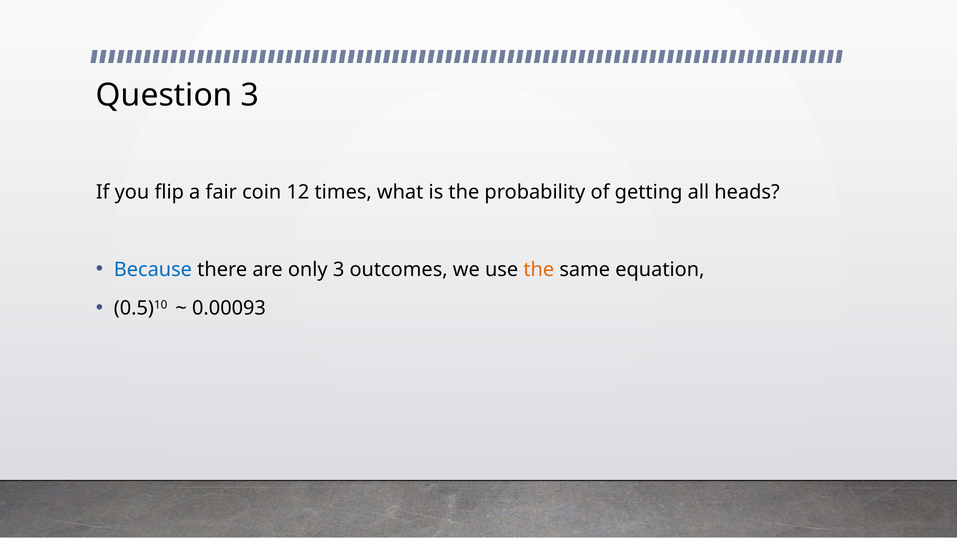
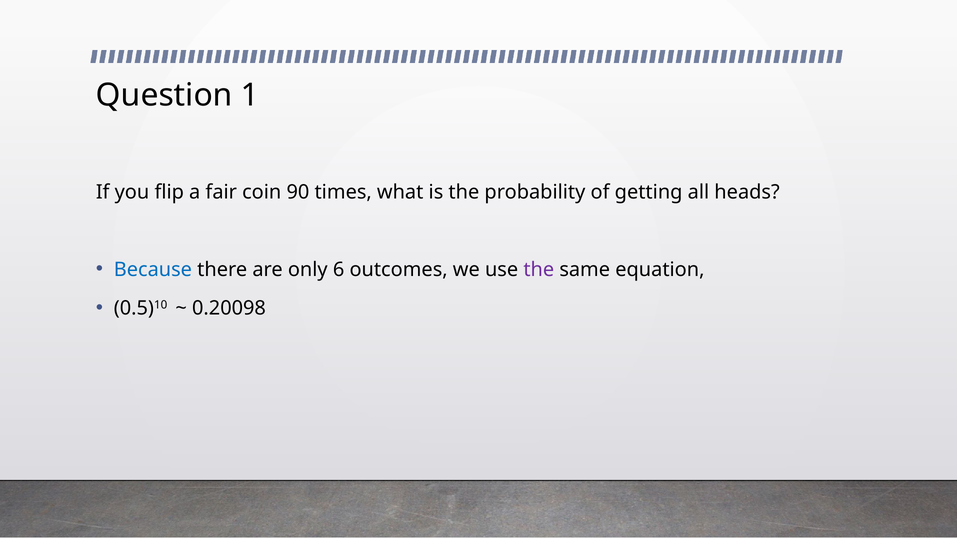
Question 3: 3 -> 1 (250, 95)
12: 12 -> 90 (298, 192)
only 3: 3 -> 6 (339, 270)
the colour: orange -> purple (539, 270)
0.00093: 0.00093 -> 0.20098 (229, 308)
